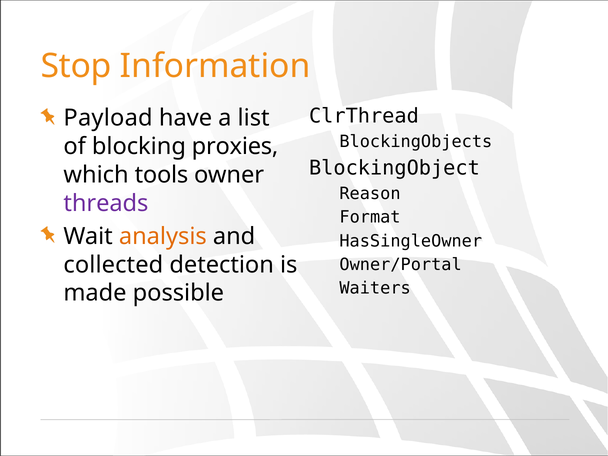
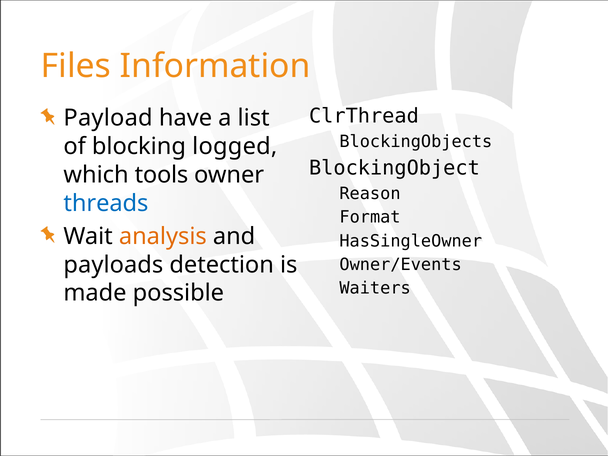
Stop: Stop -> Files (76, 66)
proxies: proxies -> logged (235, 146)
threads colour: purple -> blue (106, 203)
Owner/Portal: Owner/Portal -> Owner/Events (401, 265)
collected: collected -> payloads (113, 265)
